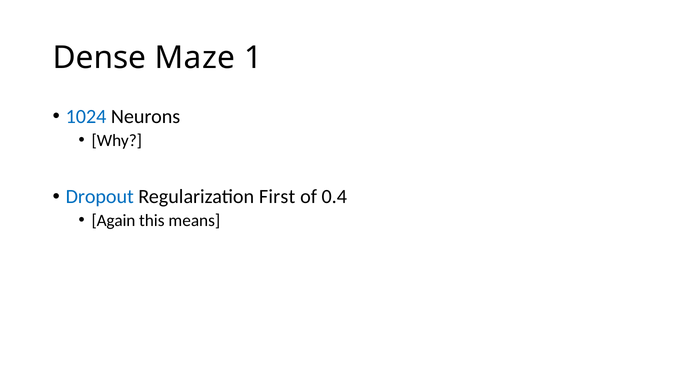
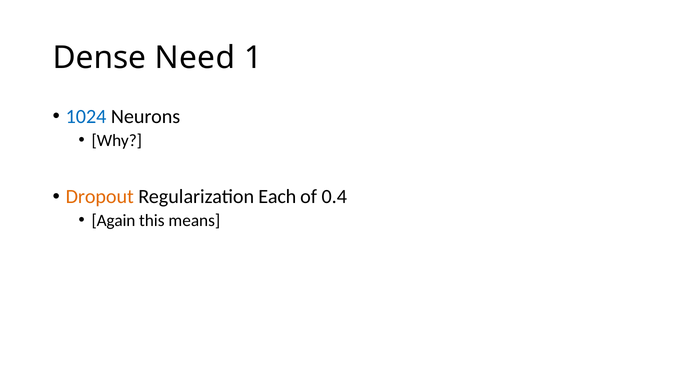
Maze: Maze -> Need (195, 58)
Dropout colour: blue -> orange (100, 197)
First: First -> Each (277, 197)
